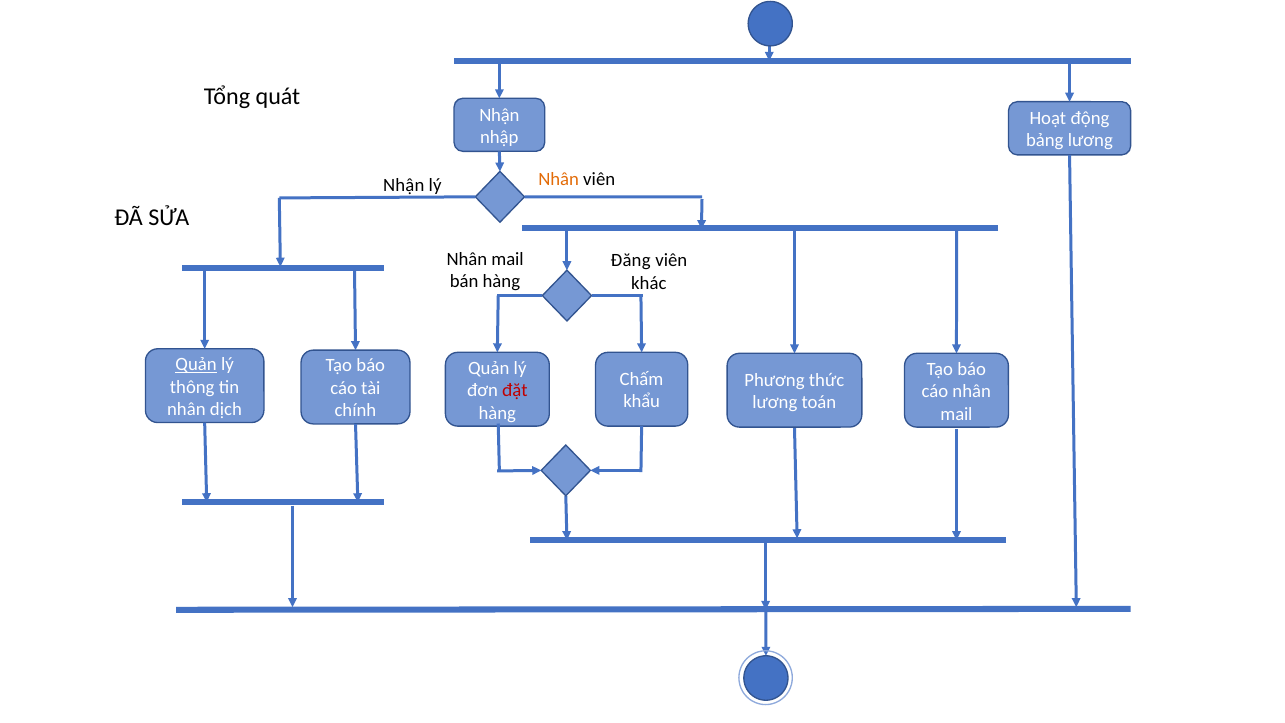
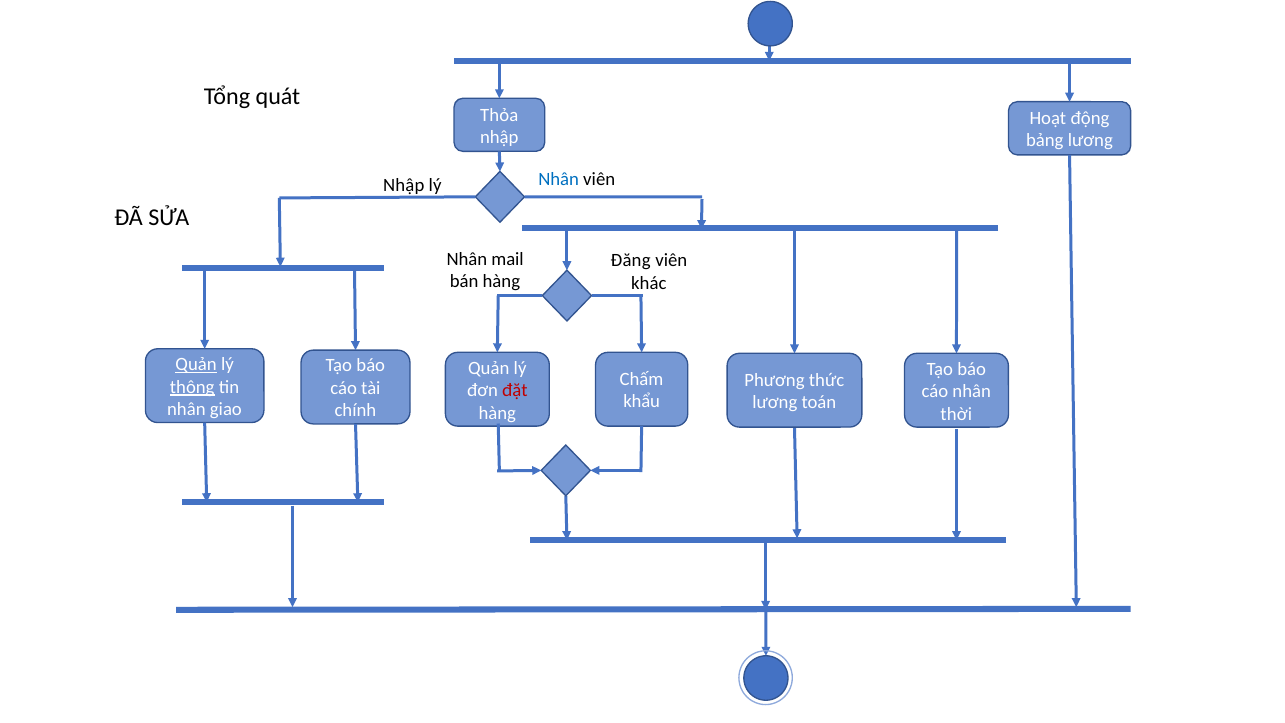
Nhận: Nhận -> Thỏa (499, 115)
Nhân colour: orange -> blue (559, 180)
Nhận: Nhận -> Nhập (404, 186)
thông underline: none -> present (192, 387)
dịch: dịch -> giao (226, 409)
mail: mail -> thời (956, 414)
